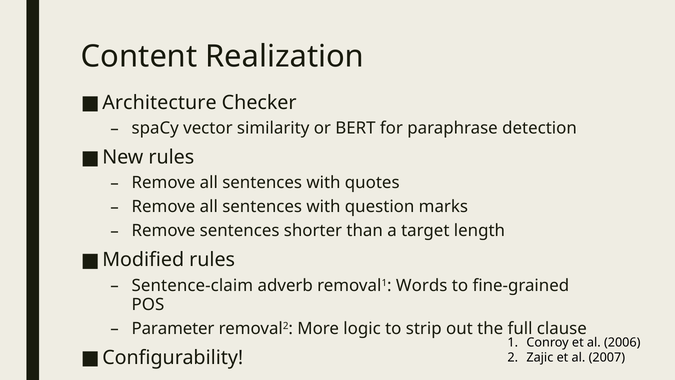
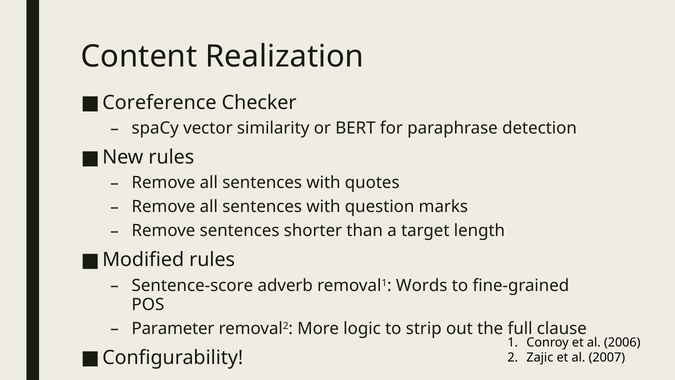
Architecture: Architecture -> Coreference (159, 103)
Sentence-claim: Sentence-claim -> Sentence-score (192, 285)
